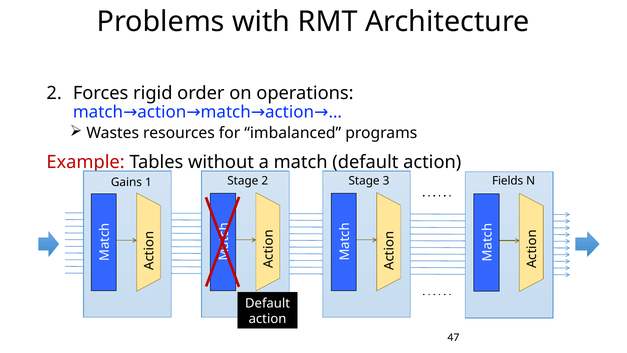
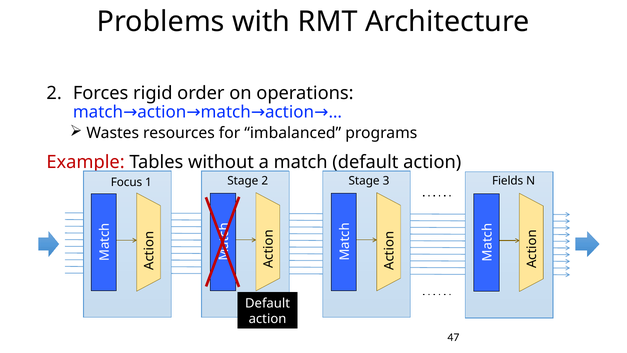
Gains: Gains -> Focus (127, 182)
